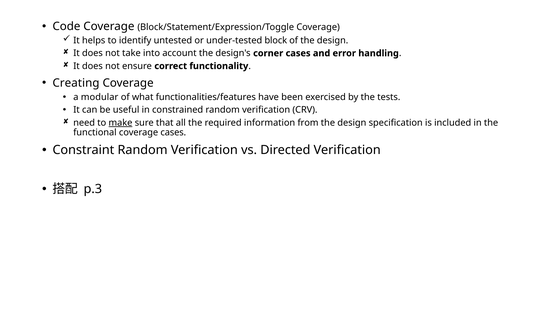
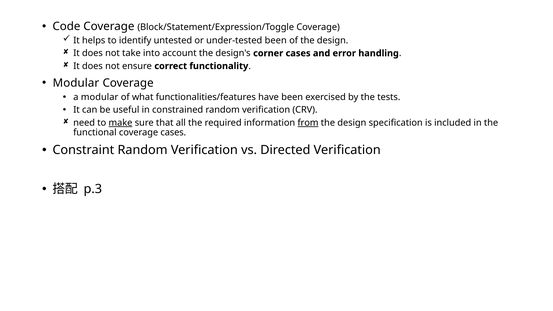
under-tested block: block -> been (276, 40)
Creating: Creating -> Modular (76, 83)
from underline: none -> present (308, 123)
